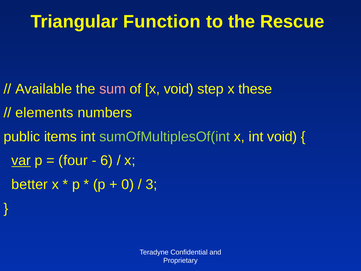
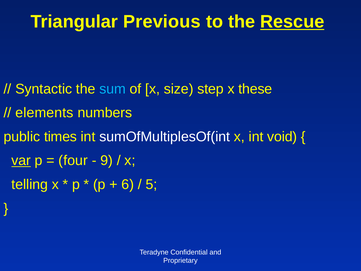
Function: Function -> Previous (162, 22)
Rescue underline: none -> present (292, 22)
Available: Available -> Syntactic (44, 89)
sum colour: pink -> light blue (113, 89)
x void: void -> size (179, 89)
items: items -> times (61, 137)
sumOfMultiplesOf(int colour: light green -> white (165, 137)
6: 6 -> 9 (107, 160)
better: better -> telling (30, 184)
0: 0 -> 6 (128, 184)
3: 3 -> 5 (151, 184)
